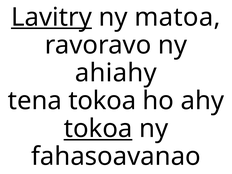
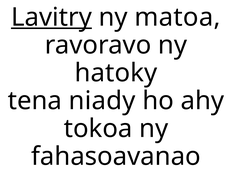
ahiahy: ahiahy -> hatoky (116, 73)
tena tokoa: tokoa -> niady (102, 101)
tokoa underline: present -> none (98, 129)
